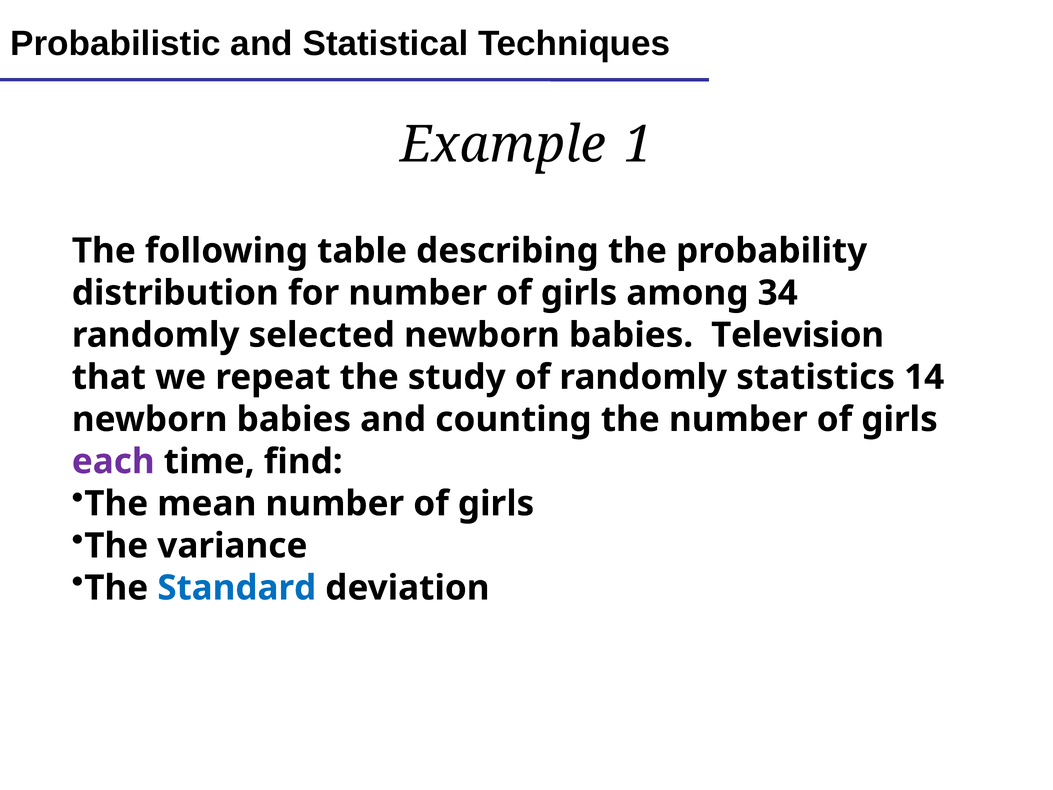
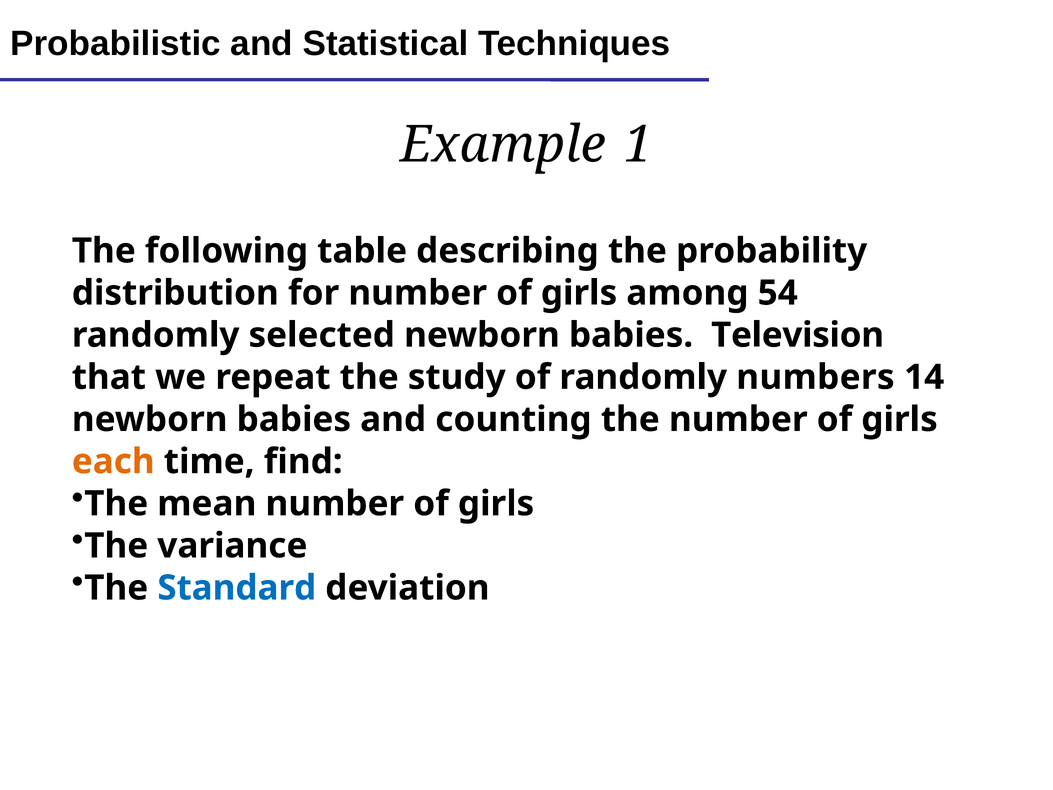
34: 34 -> 54 (778, 293)
statistics: statistics -> numbers (815, 377)
each colour: purple -> orange (113, 461)
